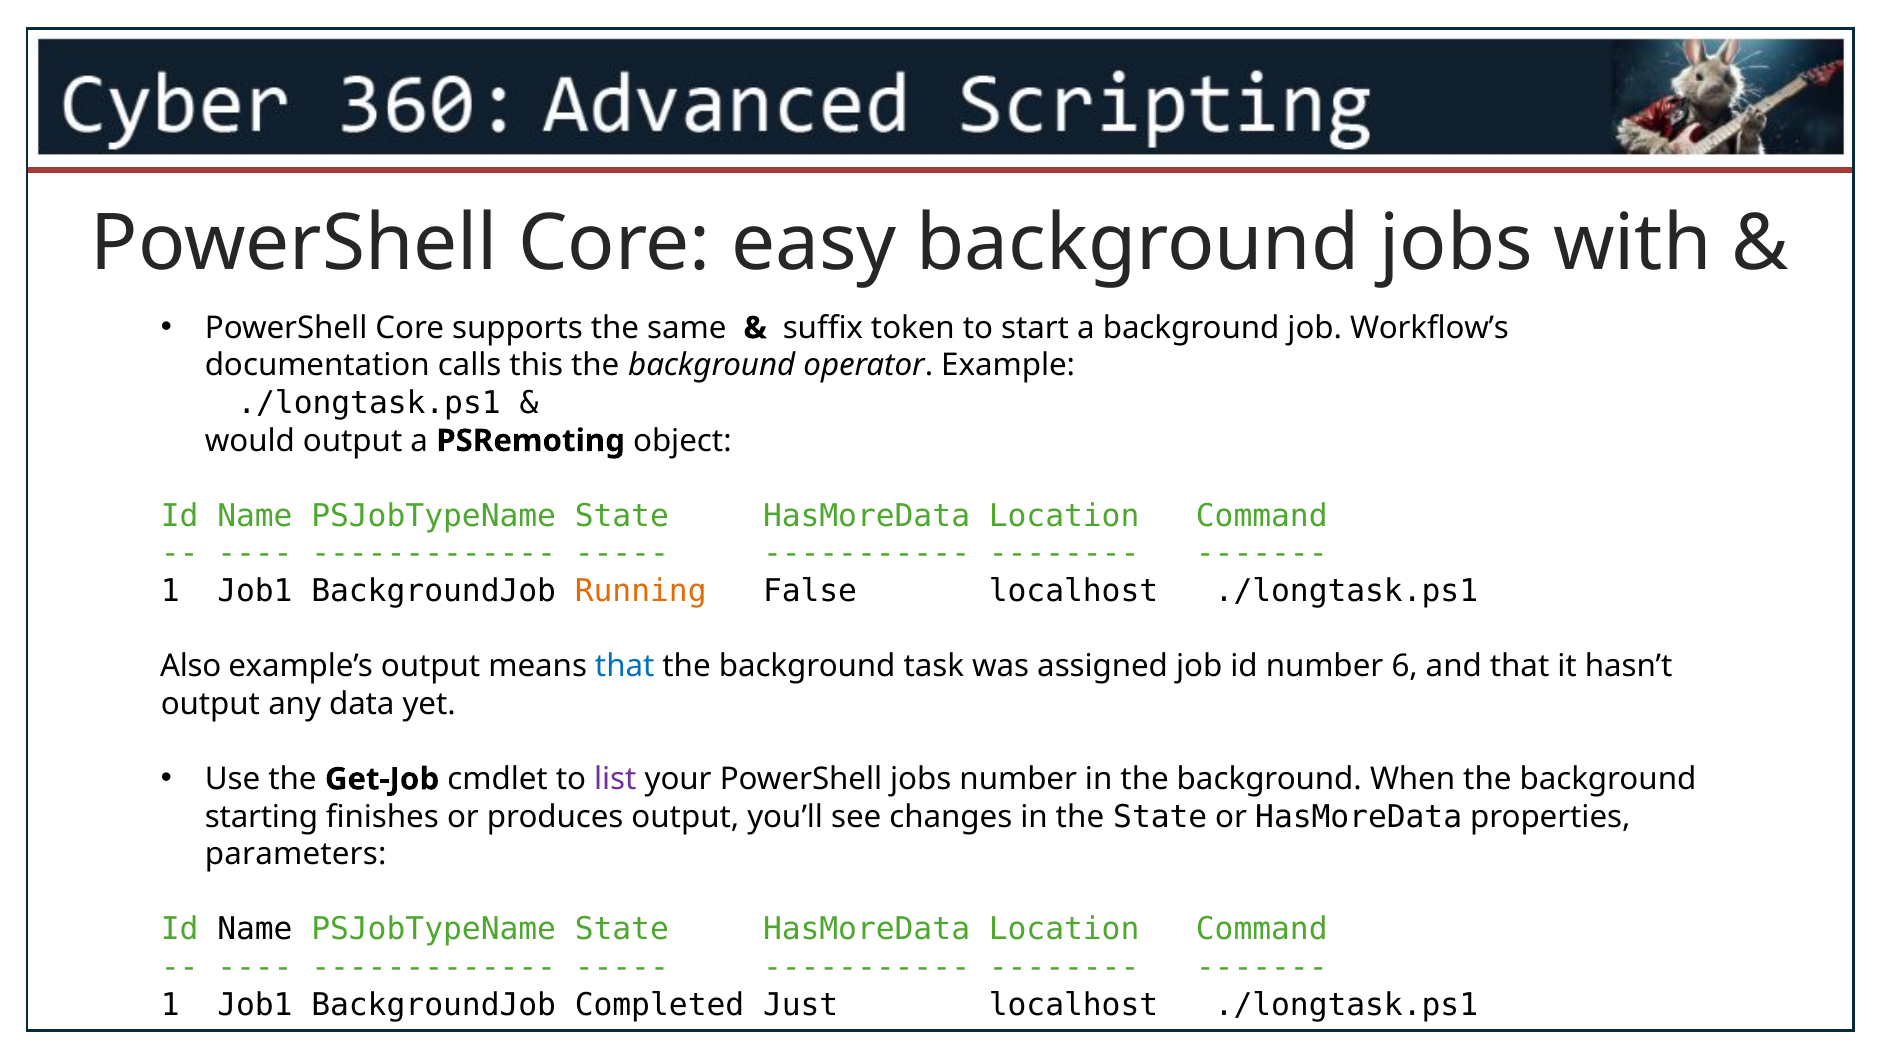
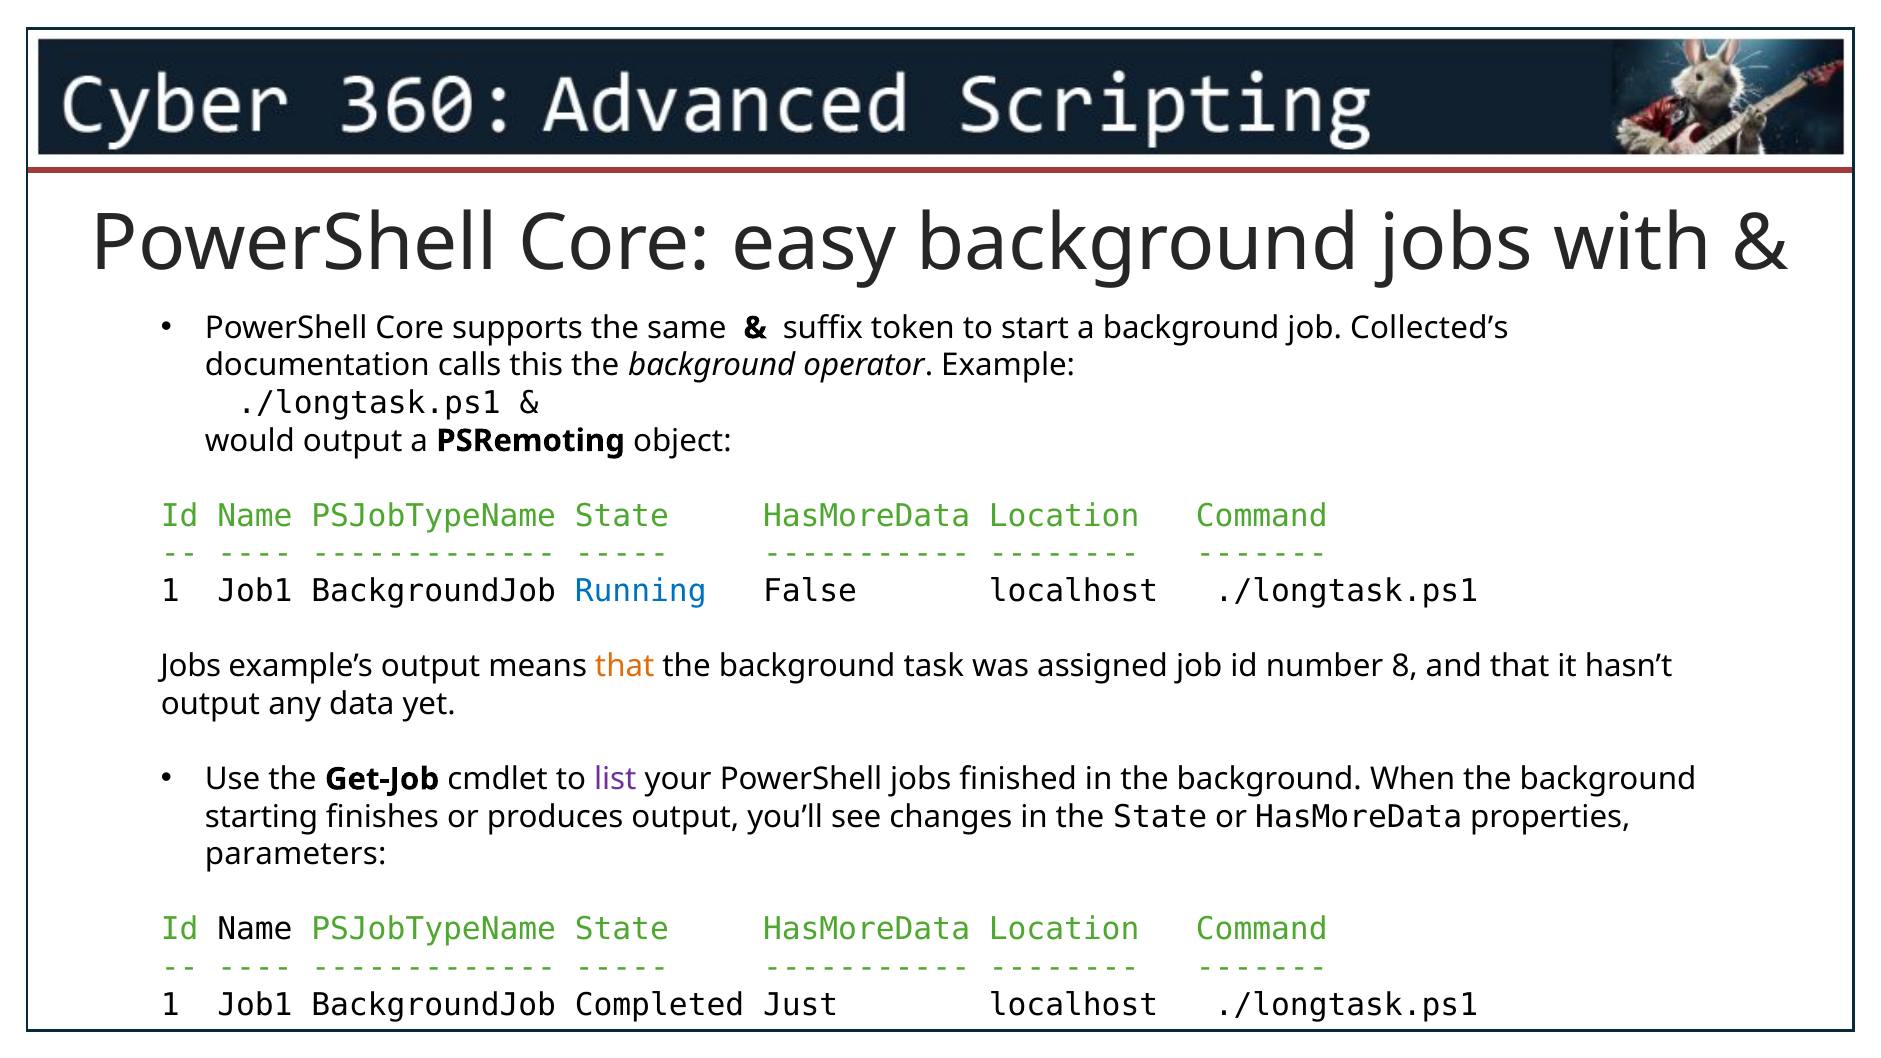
Workflow’s: Workflow’s -> Collected’s (1429, 328)
Running colour: orange -> blue (641, 591)
Also: Also -> Jobs (191, 666)
that colour: blue -> orange (625, 666)
6: 6 -> 8 (1405, 666)
jobs number: number -> finished (1018, 779)
